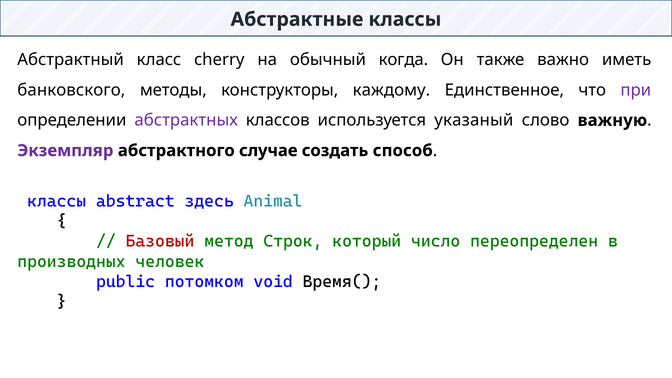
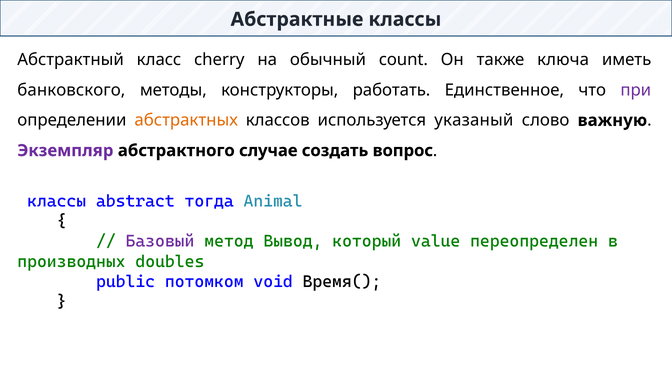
когда: когда -> count (403, 60)
важно: важно -> ключа (563, 60)
каждому: каждому -> работать (392, 90)
абстрактных colour: purple -> orange (186, 120)
способ: способ -> вопрос (403, 151)
здесь: здесь -> тогда (209, 201)
Базовый colour: red -> purple (160, 241)
Строк: Строк -> Вывод (293, 241)
число: число -> value (436, 241)
человек: человек -> doubles (170, 261)
